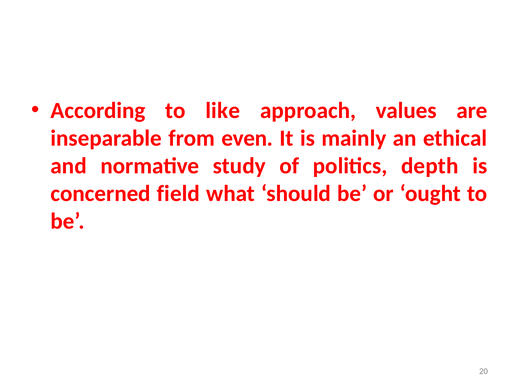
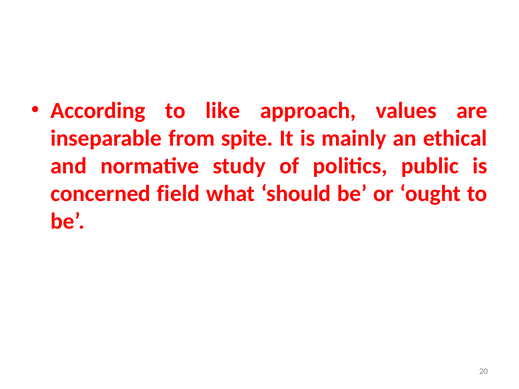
even: even -> spite (247, 138)
depth: depth -> public (430, 166)
